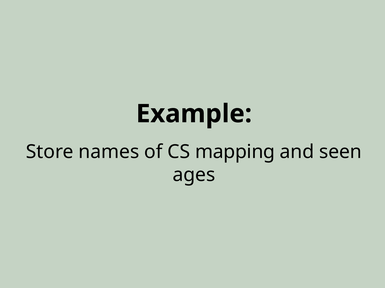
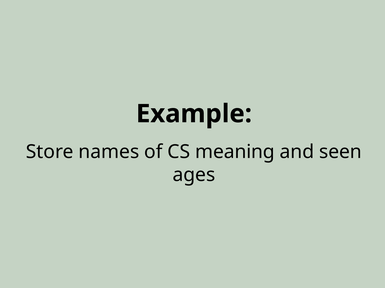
mapping: mapping -> meaning (235, 152)
